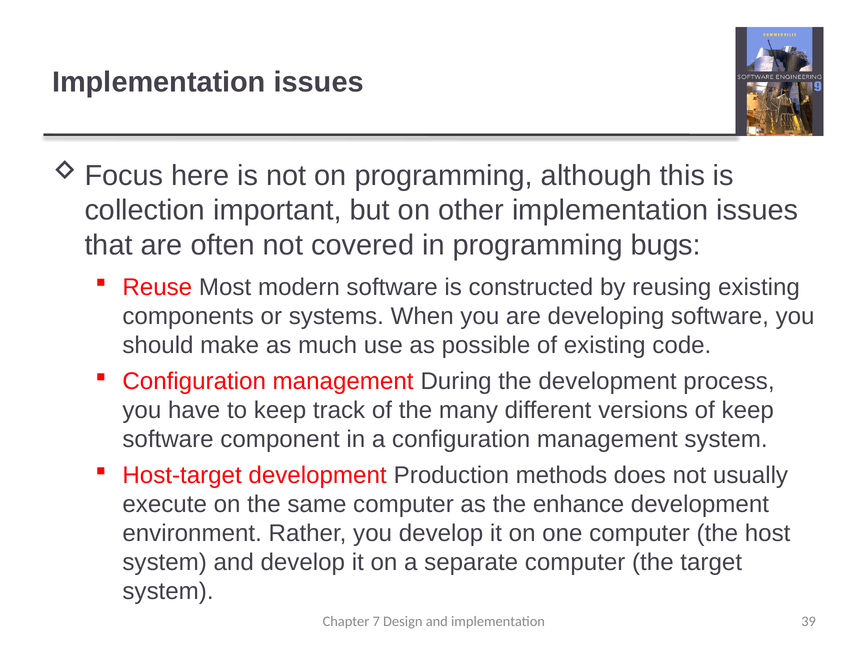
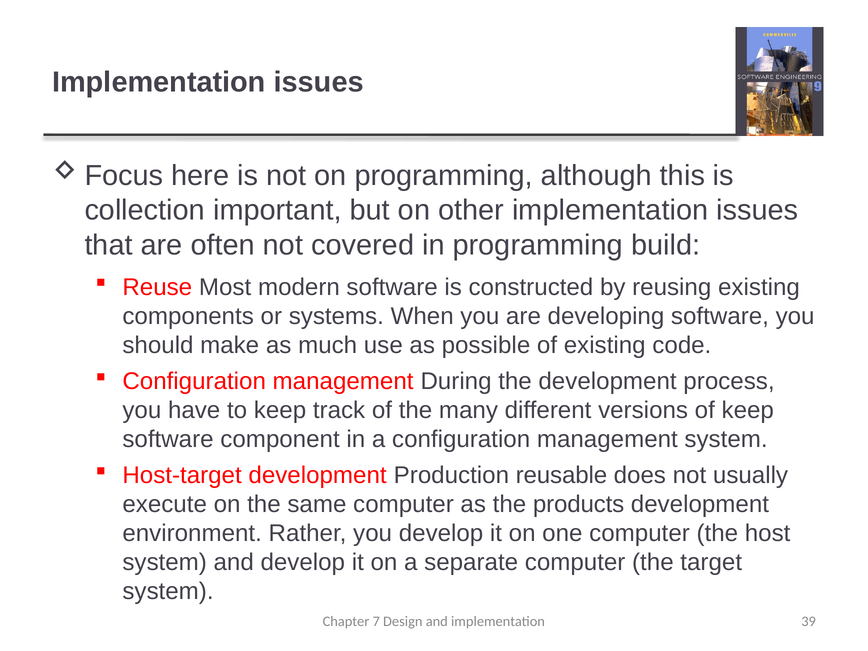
bugs: bugs -> build (666, 245)
methods: methods -> reusable (561, 476)
enhance: enhance -> products (579, 504)
